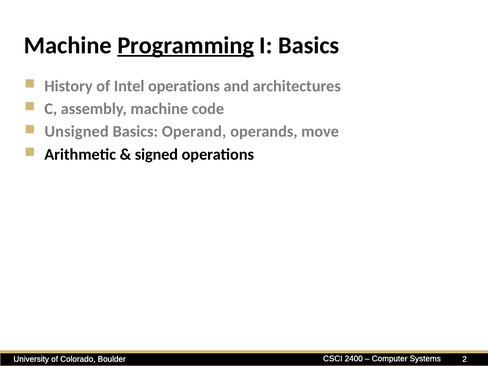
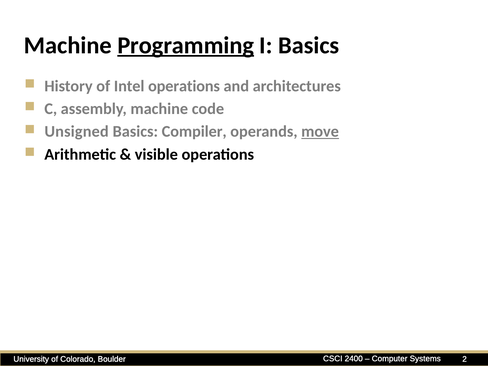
Operand: Operand -> Compiler (194, 132)
move underline: none -> present (320, 132)
signed: signed -> visible (156, 154)
